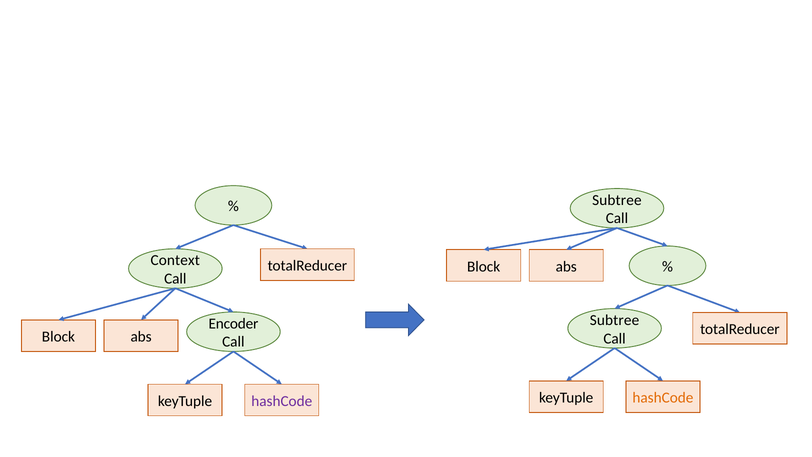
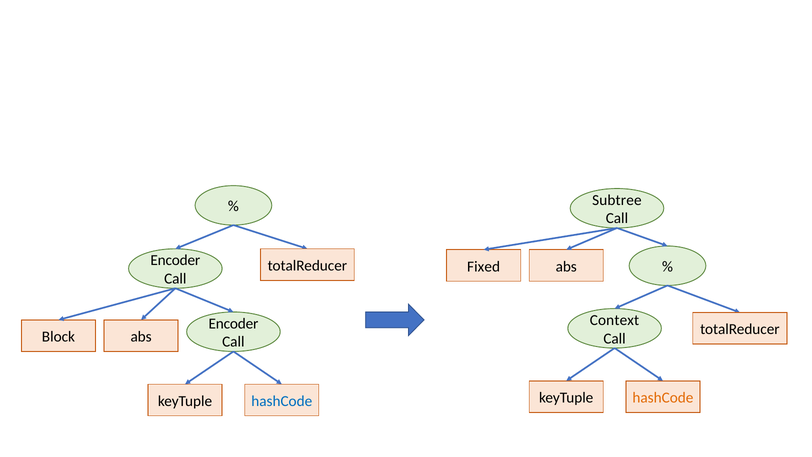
Context: Context -> Encoder (175, 260)
Block: Block -> Fixed (484, 266)
Subtree: Subtree -> Context (614, 320)
hashCode colour: purple -> blue (282, 401)
